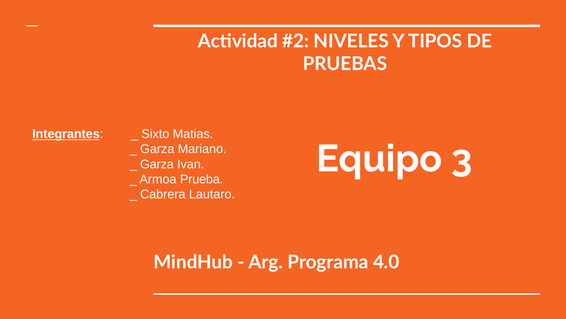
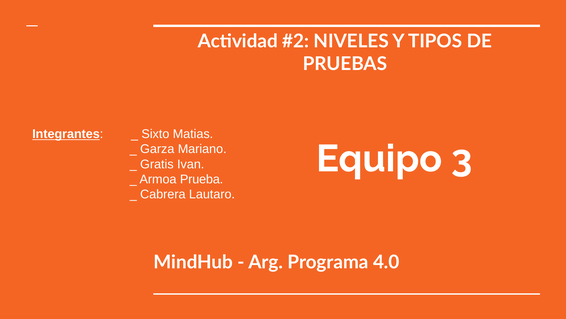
Garza: Garza -> Gratis (157, 164)
